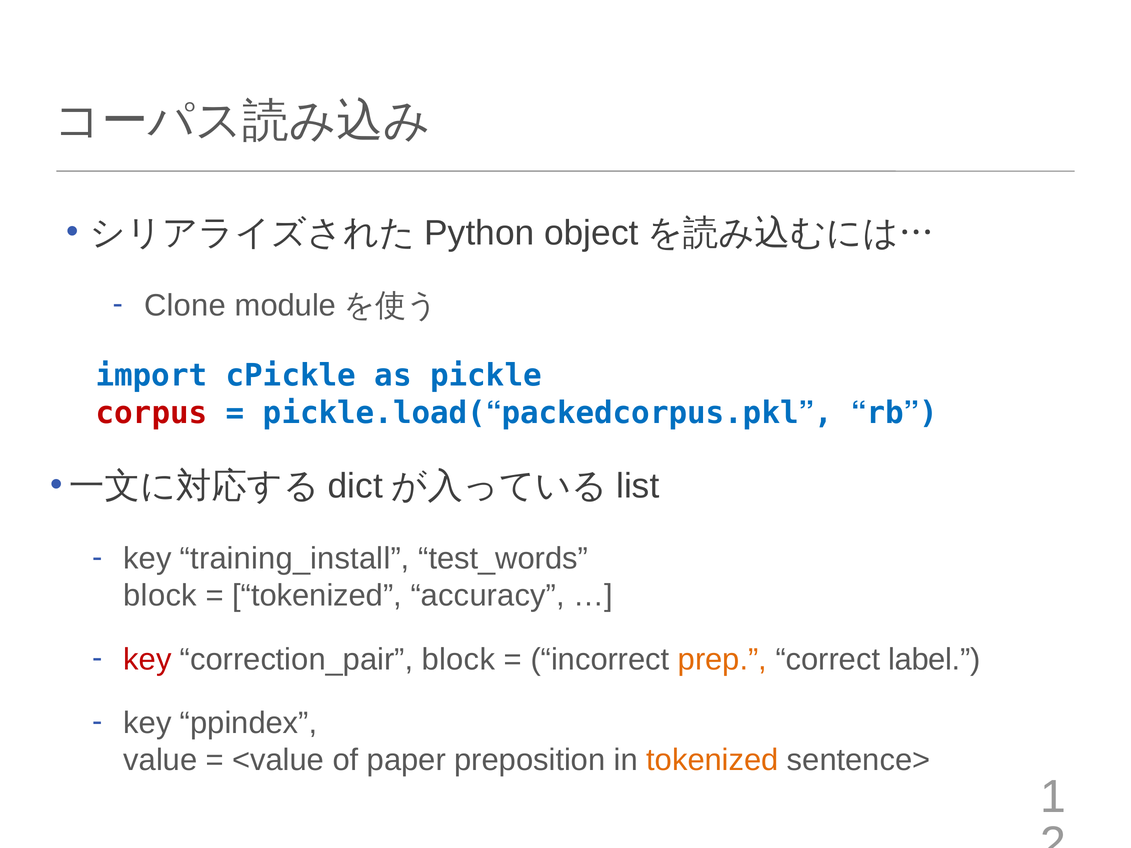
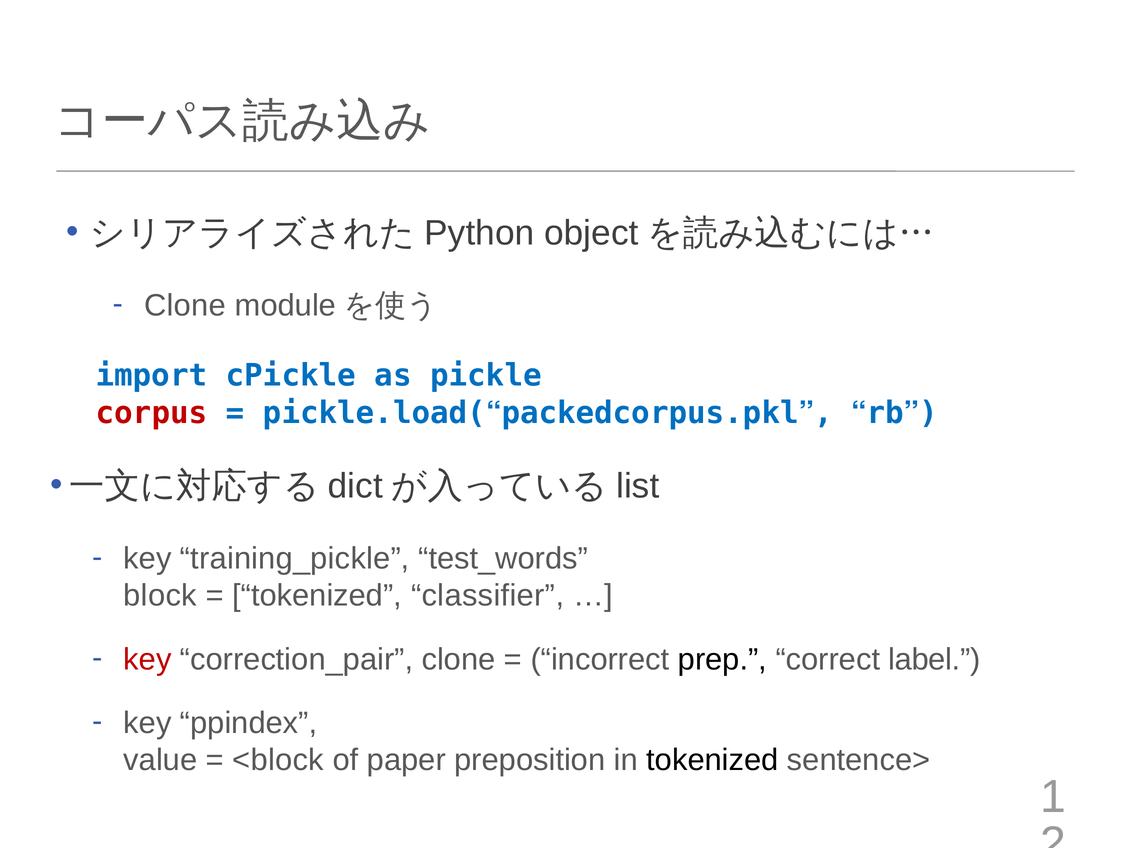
training_install: training_install -> training_pickle (295, 559)
accuracy: accuracy -> classifier (488, 596)
correction_pair block: block -> clone (459, 660)
prep colour: orange -> black (722, 660)
<value: <value -> <block (278, 760)
tokenized colour: orange -> black (712, 760)
